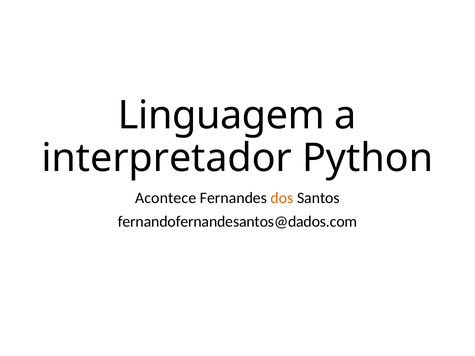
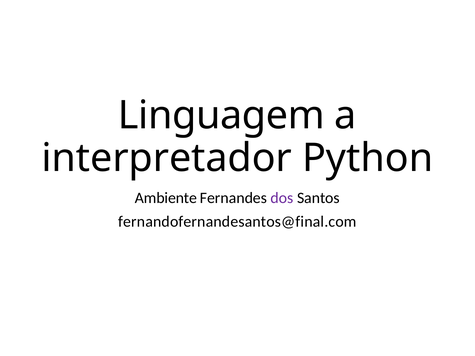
Acontece: Acontece -> Ambiente (166, 198)
dos colour: orange -> purple (282, 198)
fernandofernandesantos@dados.com: fernandofernandesantos@dados.com -> fernandofernandesantos@final.com (237, 222)
